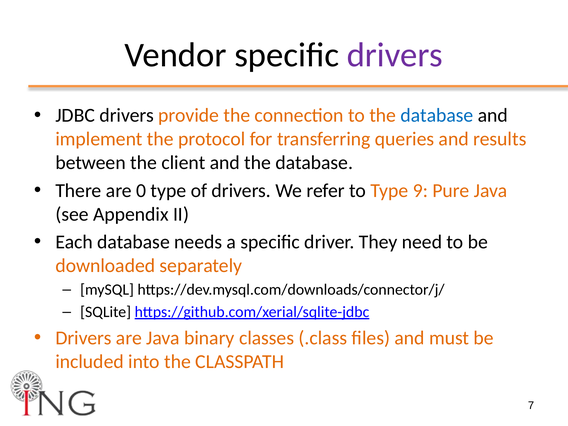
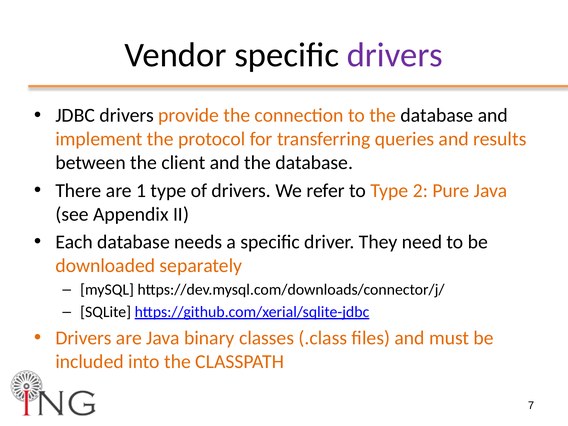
database colour: blue -> black (437, 115)
0: 0 -> 1 (141, 191)
9: 9 -> 2 (420, 191)
